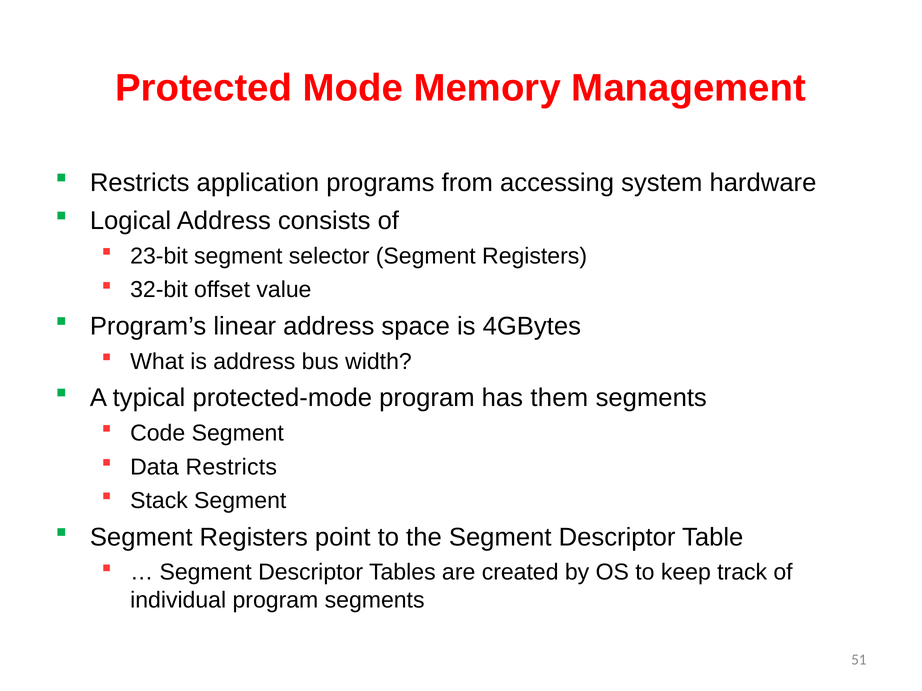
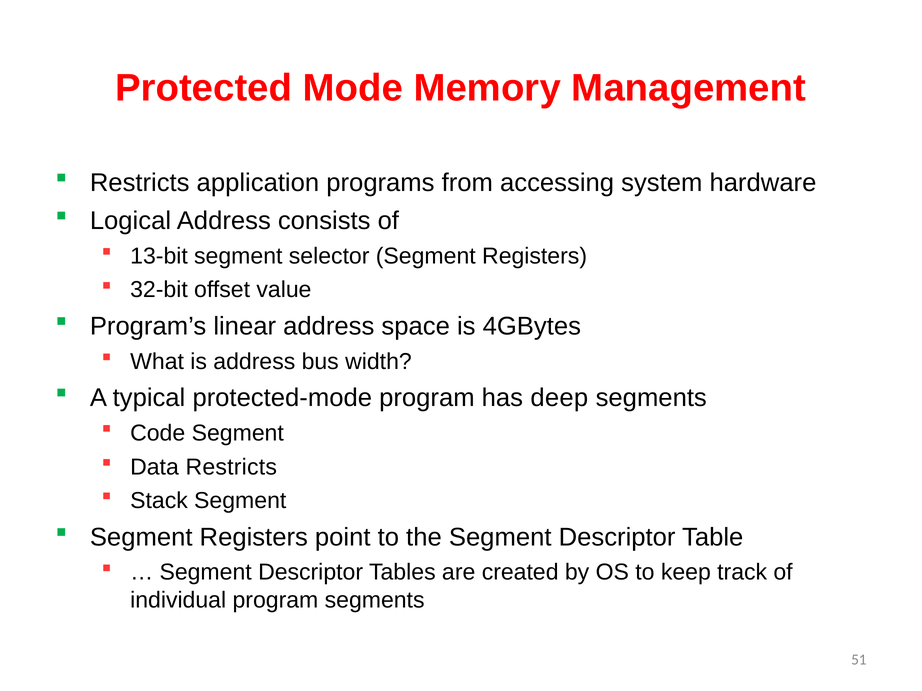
23-bit: 23-bit -> 13-bit (159, 256)
them: them -> deep (559, 398)
